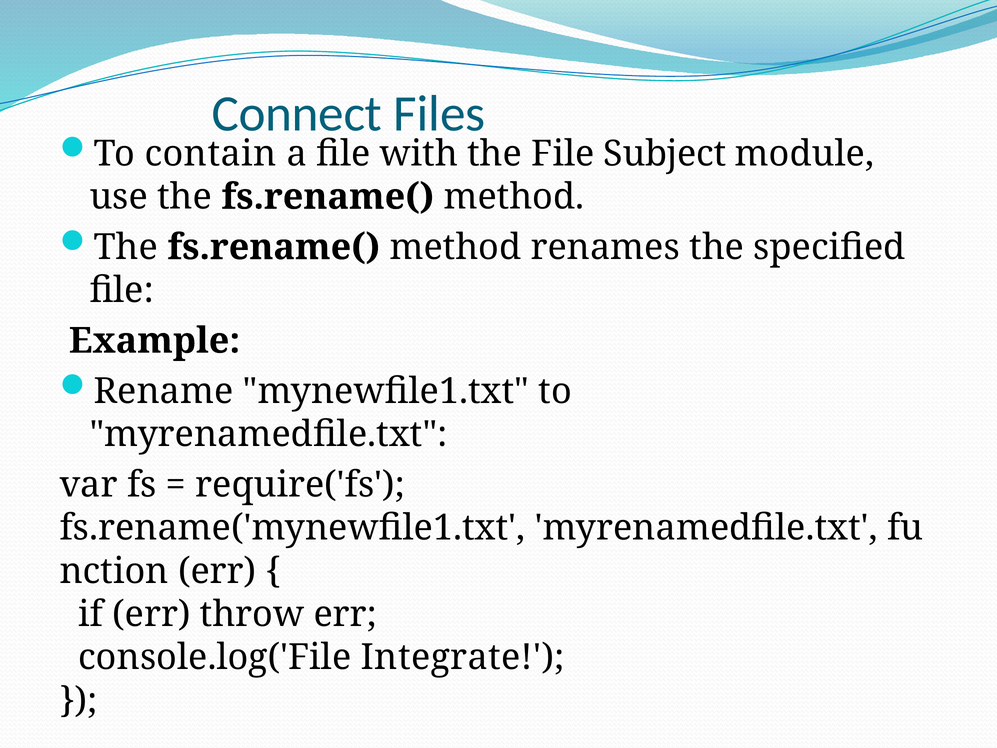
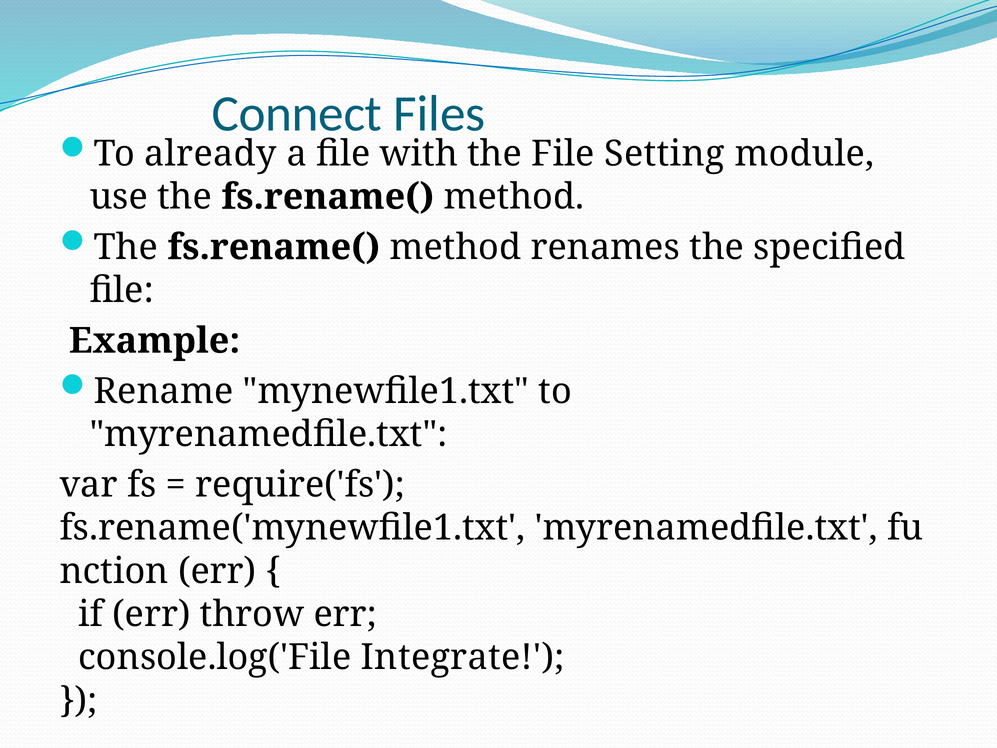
contain: contain -> already (211, 154)
Subject: Subject -> Setting (664, 154)
